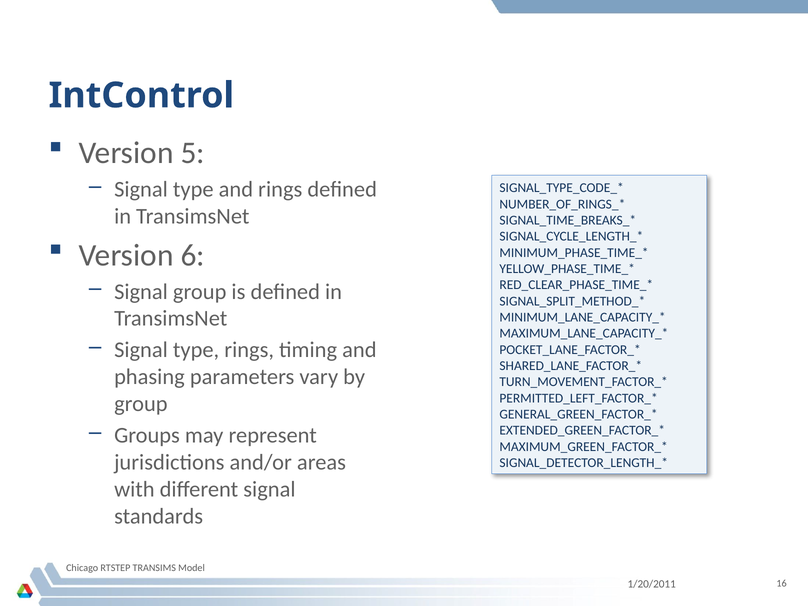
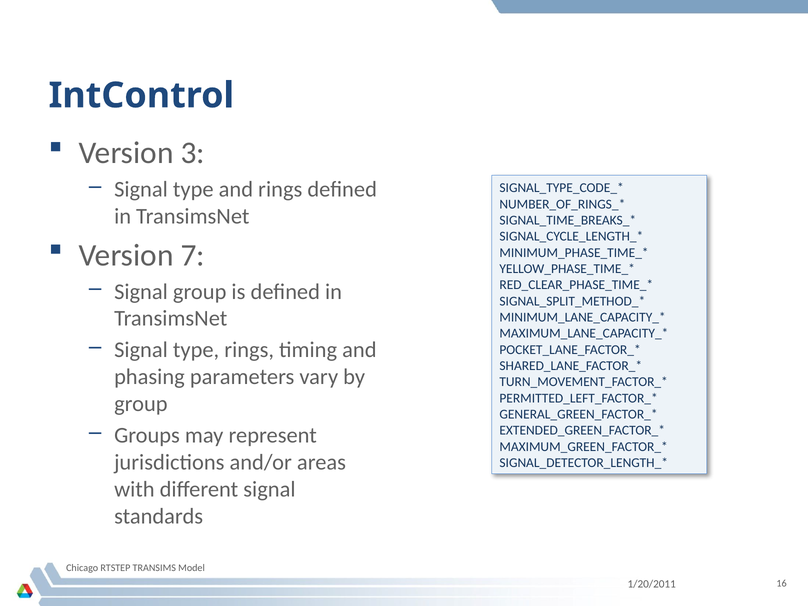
5: 5 -> 3 (193, 153)
6: 6 -> 7 (193, 255)
